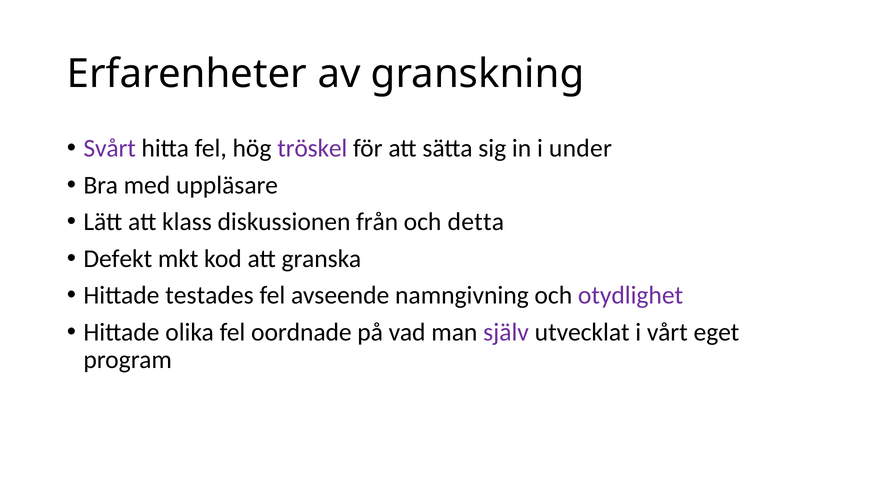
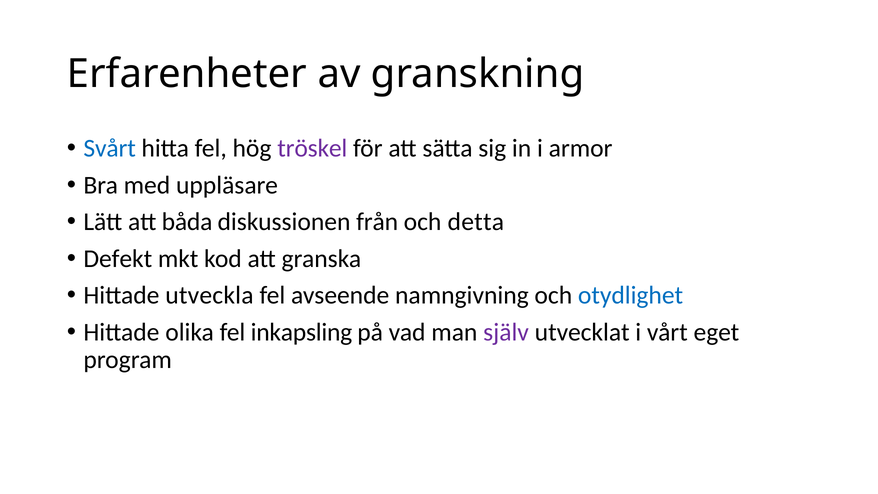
Svårt colour: purple -> blue (110, 148)
under: under -> armor (581, 148)
klass: klass -> båda (187, 222)
testades: testades -> utveckla (209, 295)
otydlighet colour: purple -> blue (631, 295)
oordnade: oordnade -> inkapsling (301, 332)
